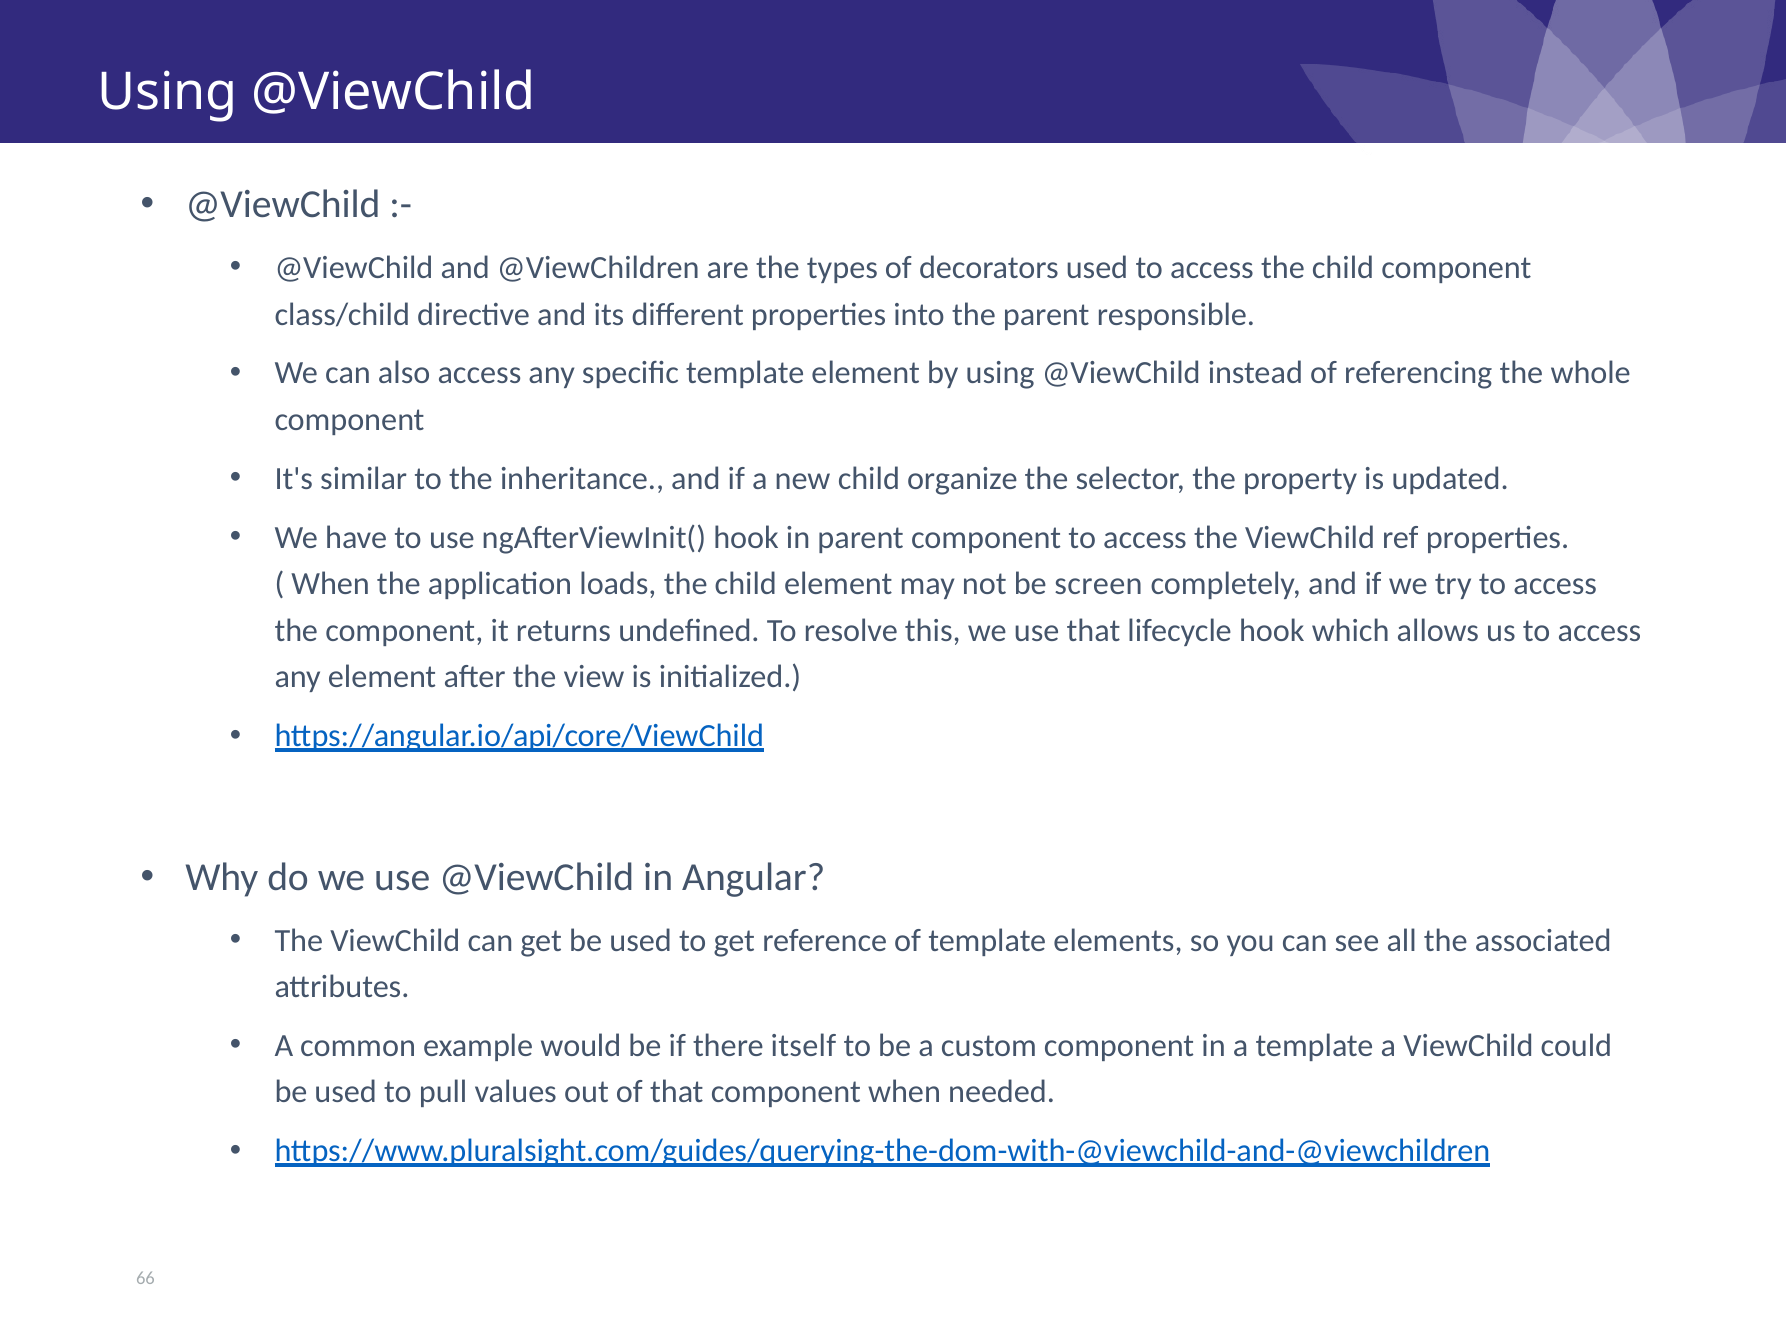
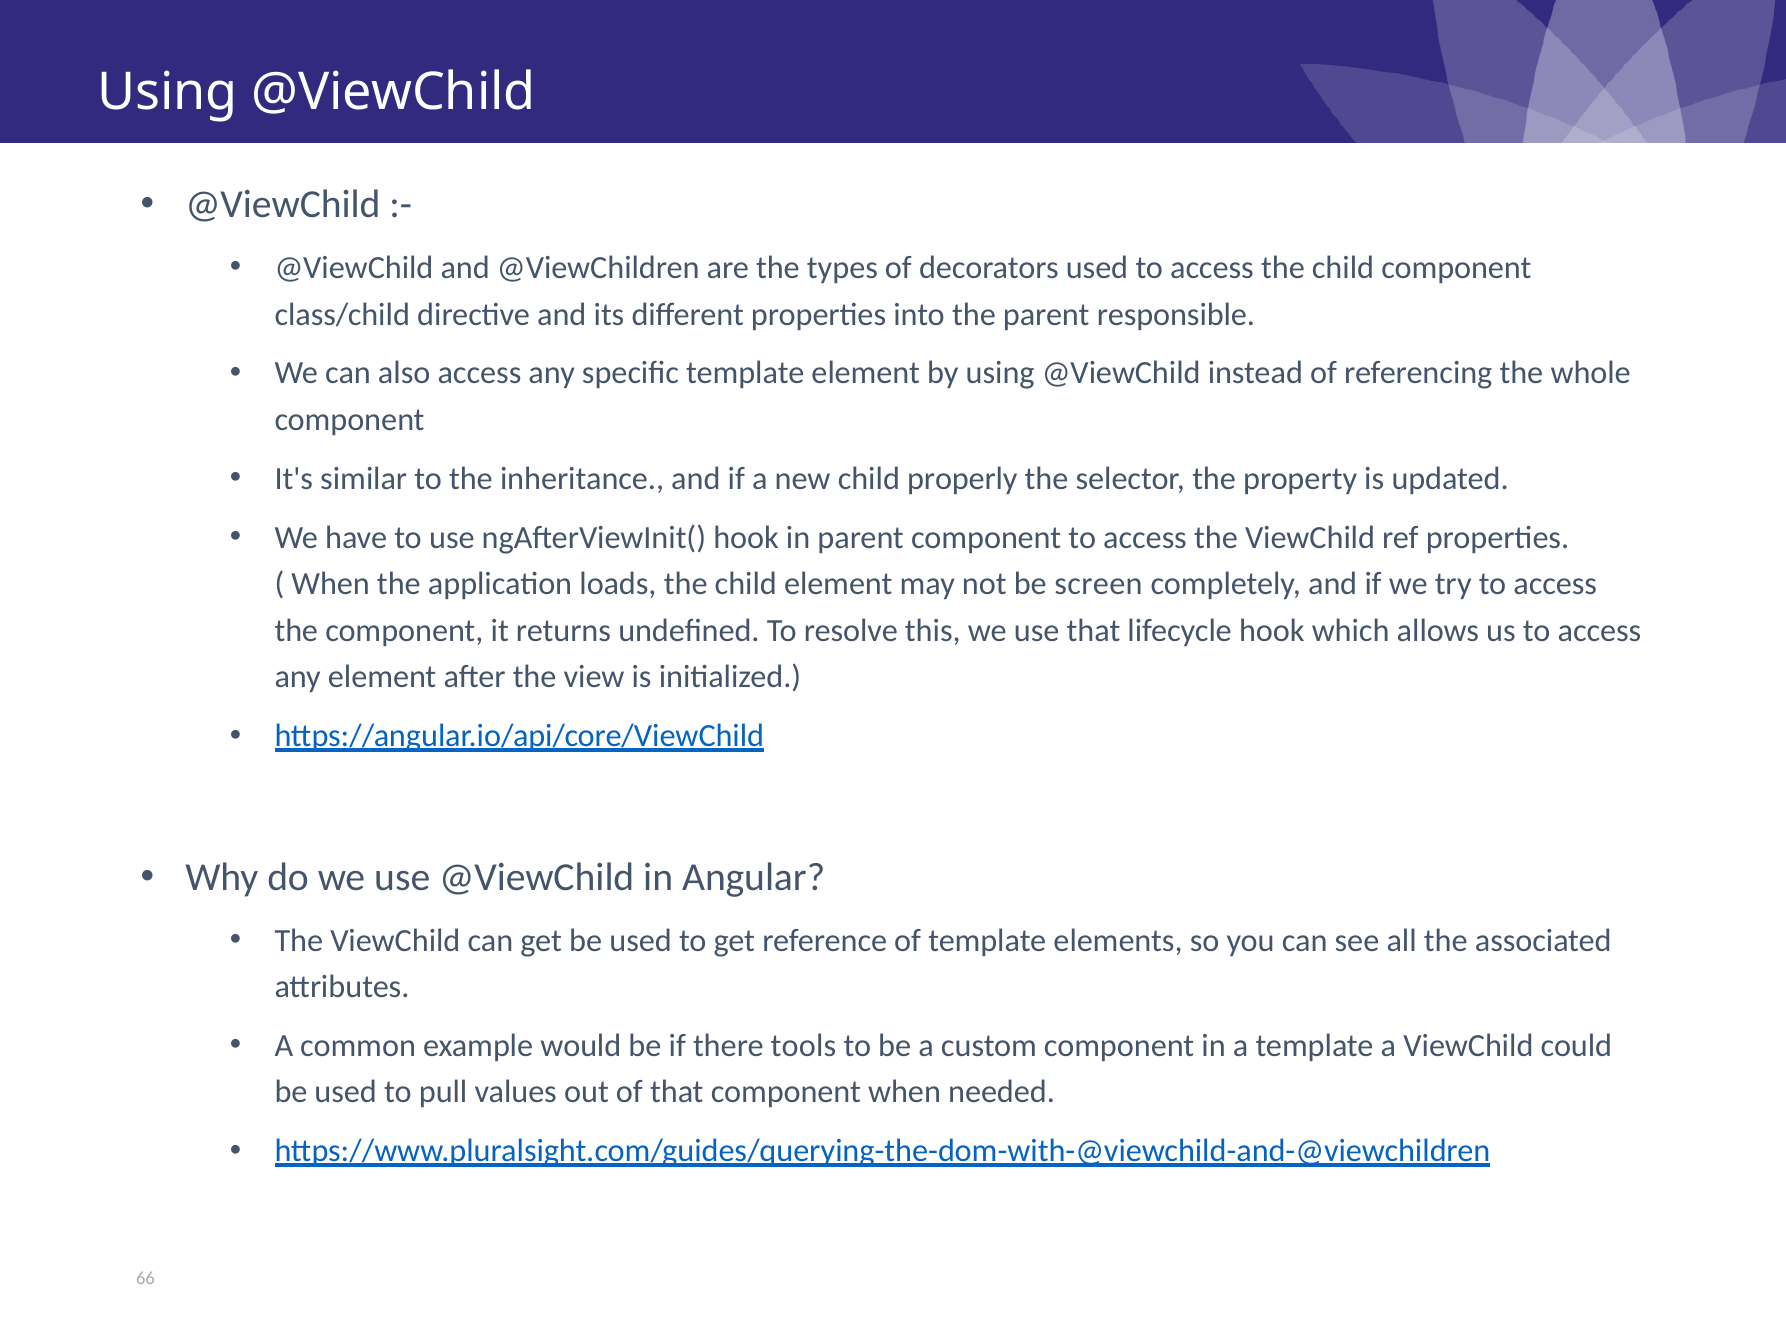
organize: organize -> properly (962, 479)
itself: itself -> tools (804, 1045)
